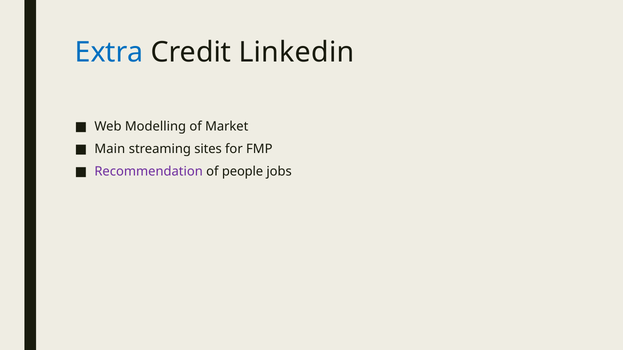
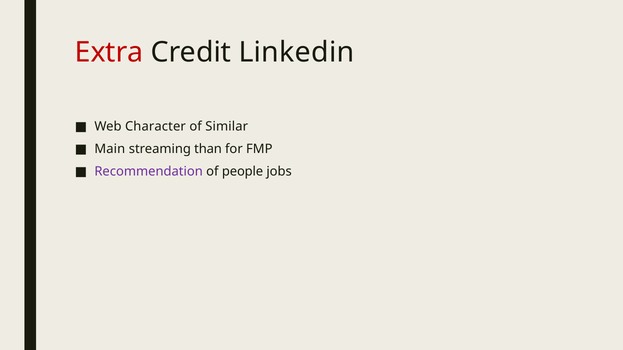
Extra colour: blue -> red (109, 52)
Modelling: Modelling -> Character (155, 127)
Market: Market -> Similar (227, 127)
sites: sites -> than (208, 149)
